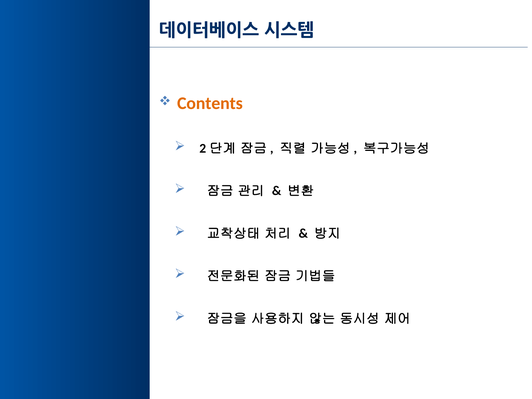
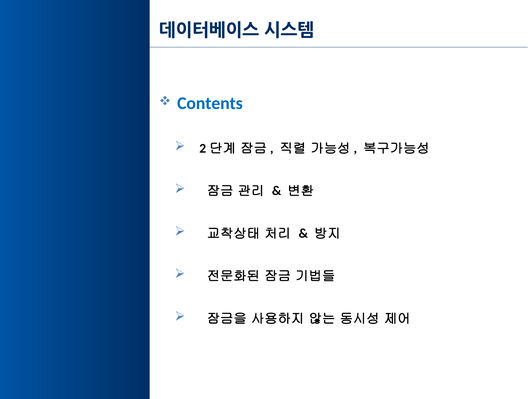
Contents colour: orange -> blue (210, 103)
